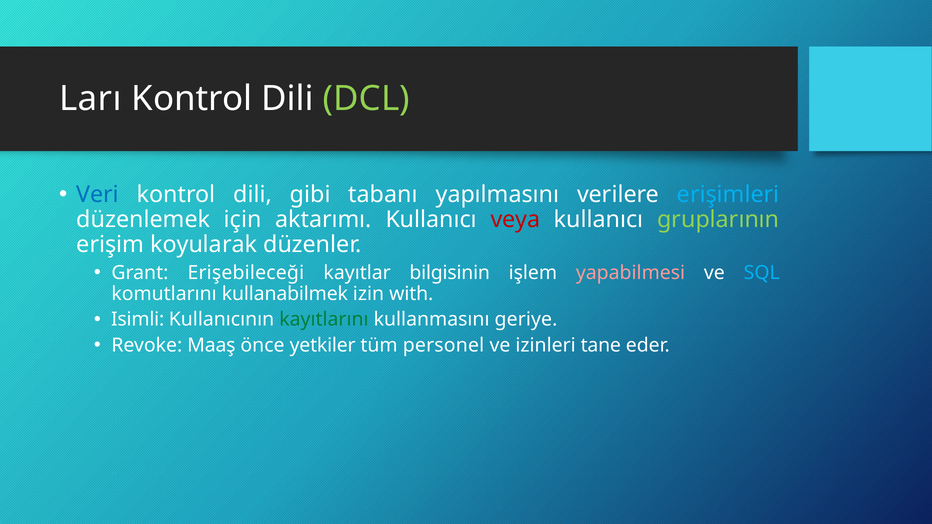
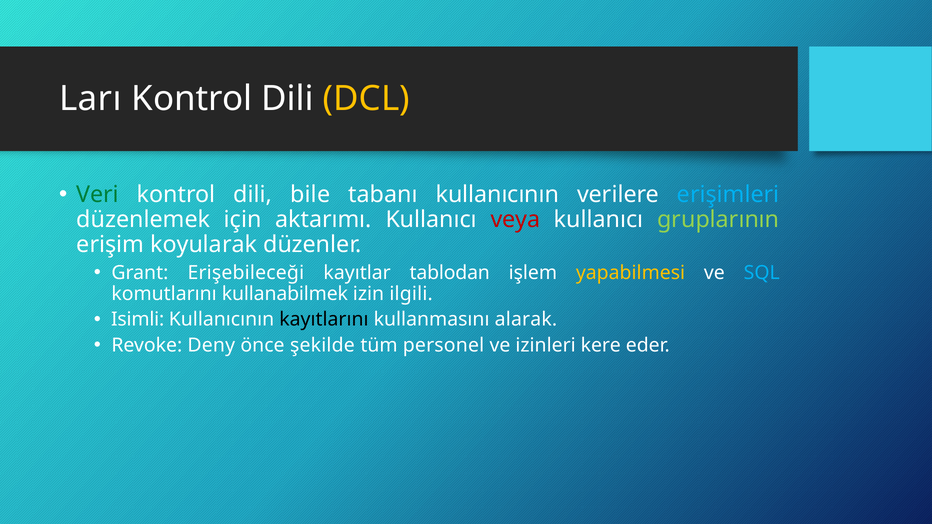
DCL colour: light green -> yellow (366, 99)
Veri colour: blue -> green (98, 195)
gibi: gibi -> bile (310, 195)
tabanı yapılmasını: yapılmasını -> kullanıcının (497, 195)
bilgisinin: bilgisinin -> tablodan (450, 273)
yapabilmesi colour: pink -> yellow (631, 273)
with: with -> ilgili (411, 294)
kayıtlarını colour: green -> black (324, 320)
geriye: geriye -> alarak (526, 320)
Maaş: Maaş -> Deny (211, 345)
yetkiler: yetkiler -> şekilde (322, 345)
tane: tane -> kere (601, 345)
